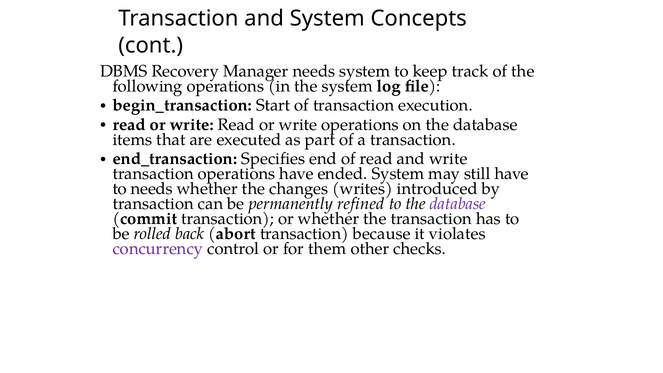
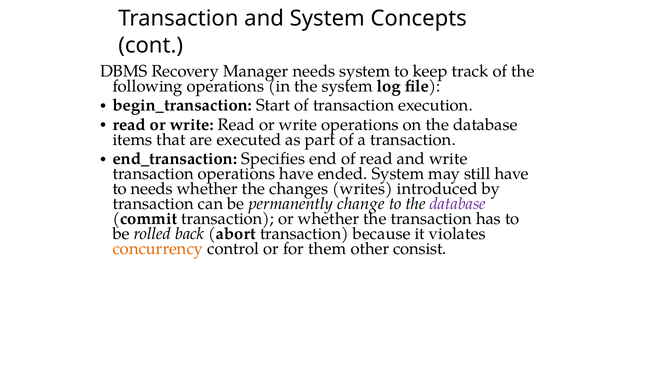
refined: refined -> change (361, 204)
concurrency colour: purple -> orange (158, 249)
checks: checks -> consist (420, 249)
